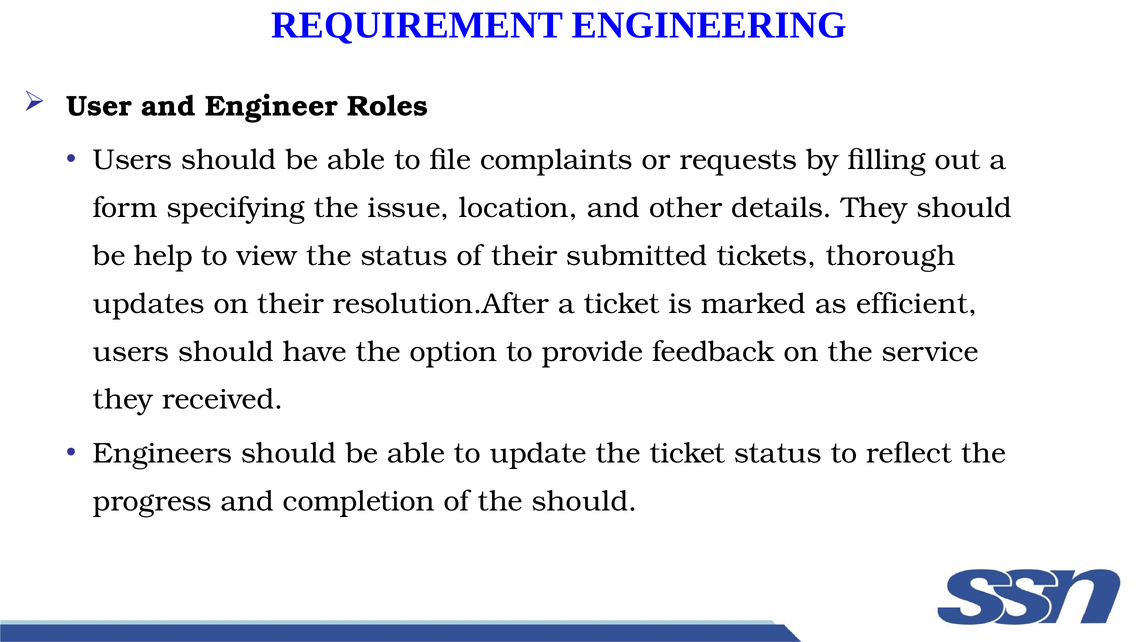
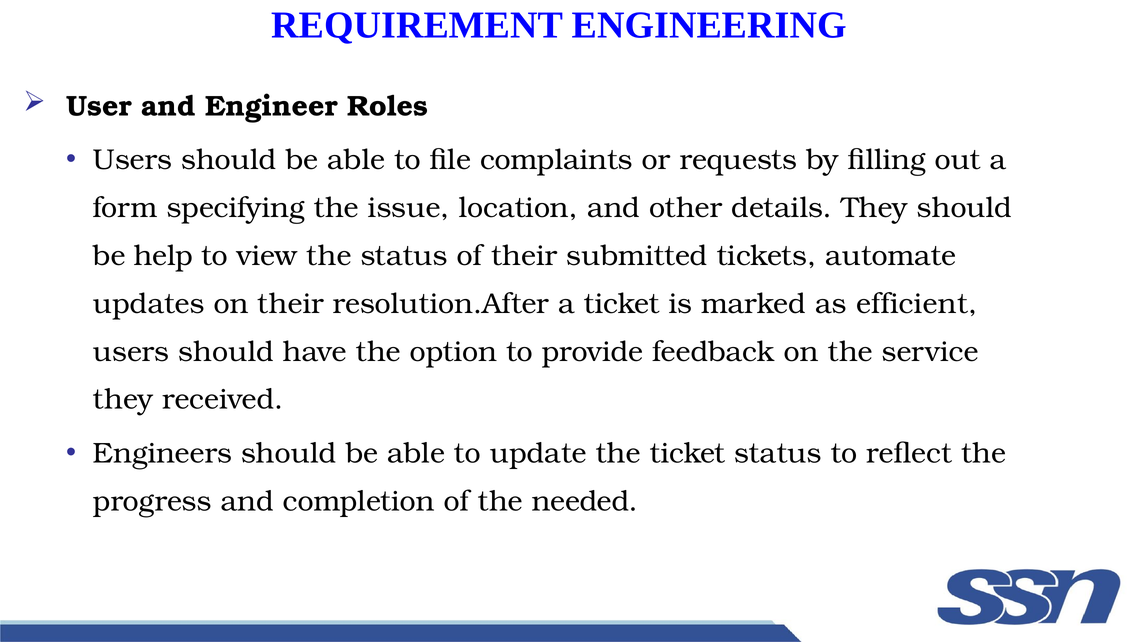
thorough: thorough -> automate (891, 256)
the should: should -> needed (585, 501)
